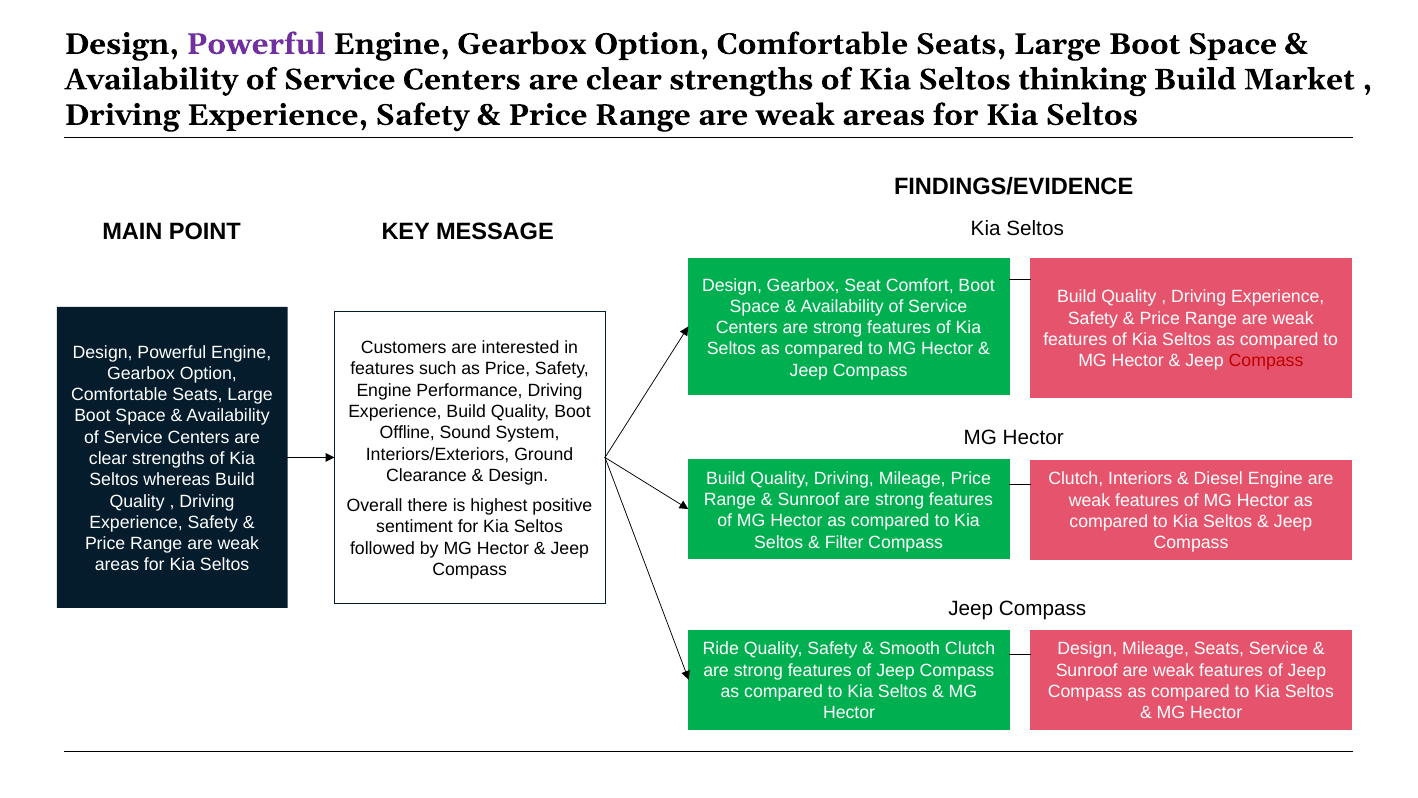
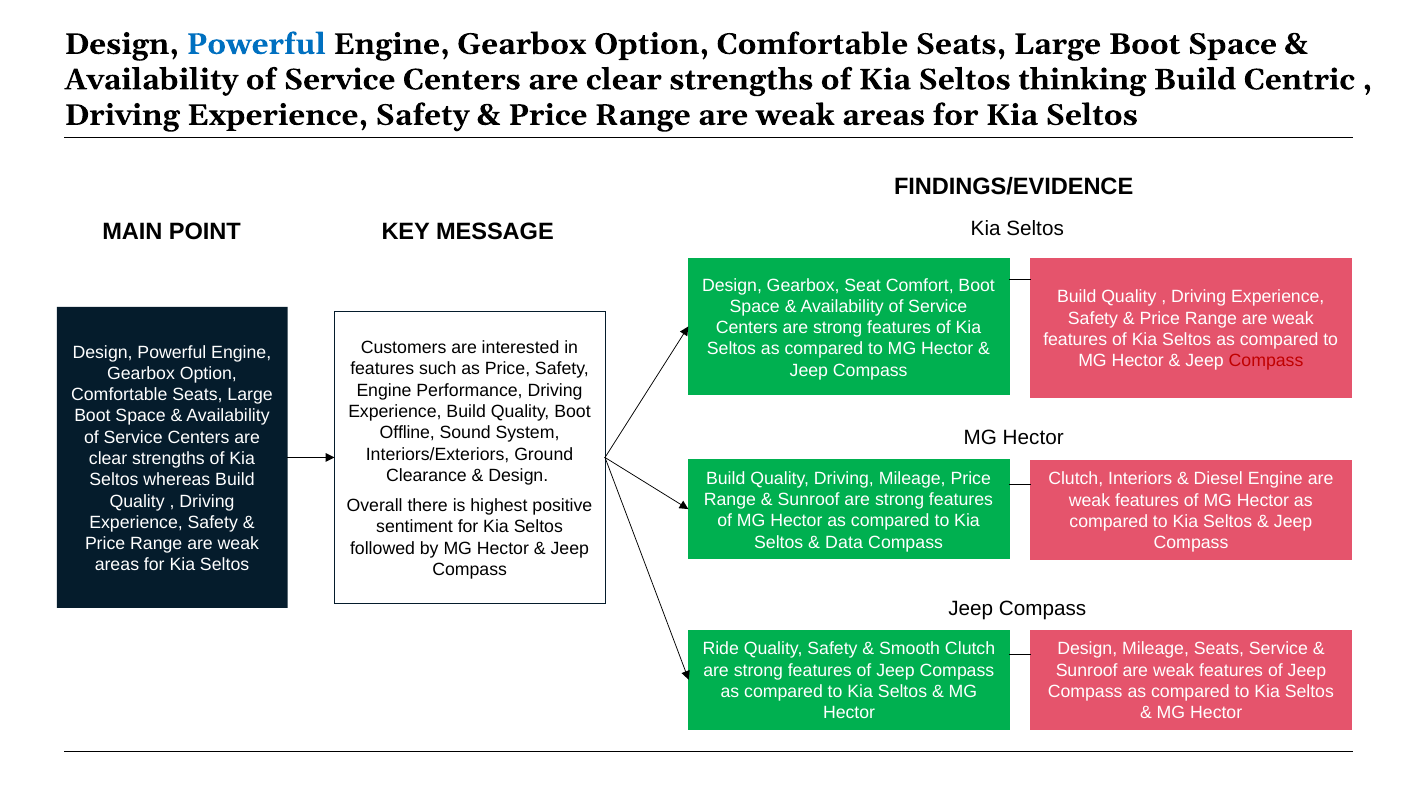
Powerful colour: purple -> blue (256, 44)
Market: Market -> Centric (1299, 80)
Filter: Filter -> Data (844, 542)
